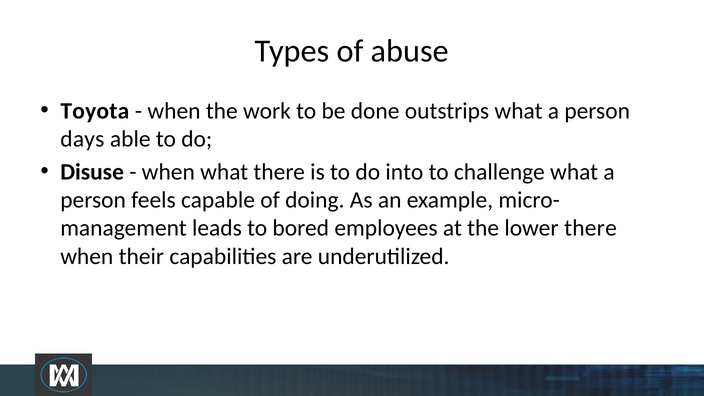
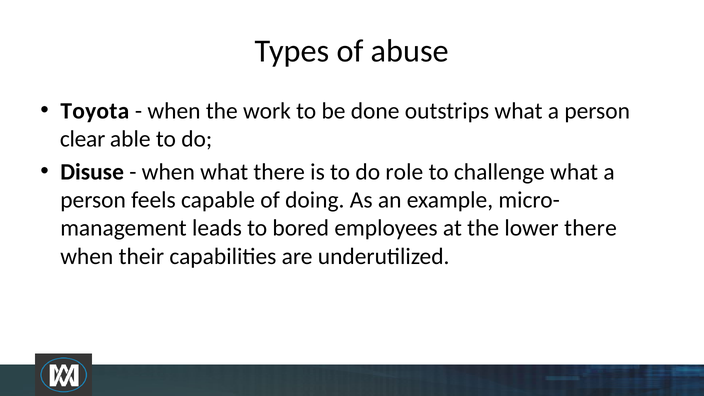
days: days -> clear (83, 139)
into: into -> role (404, 172)
